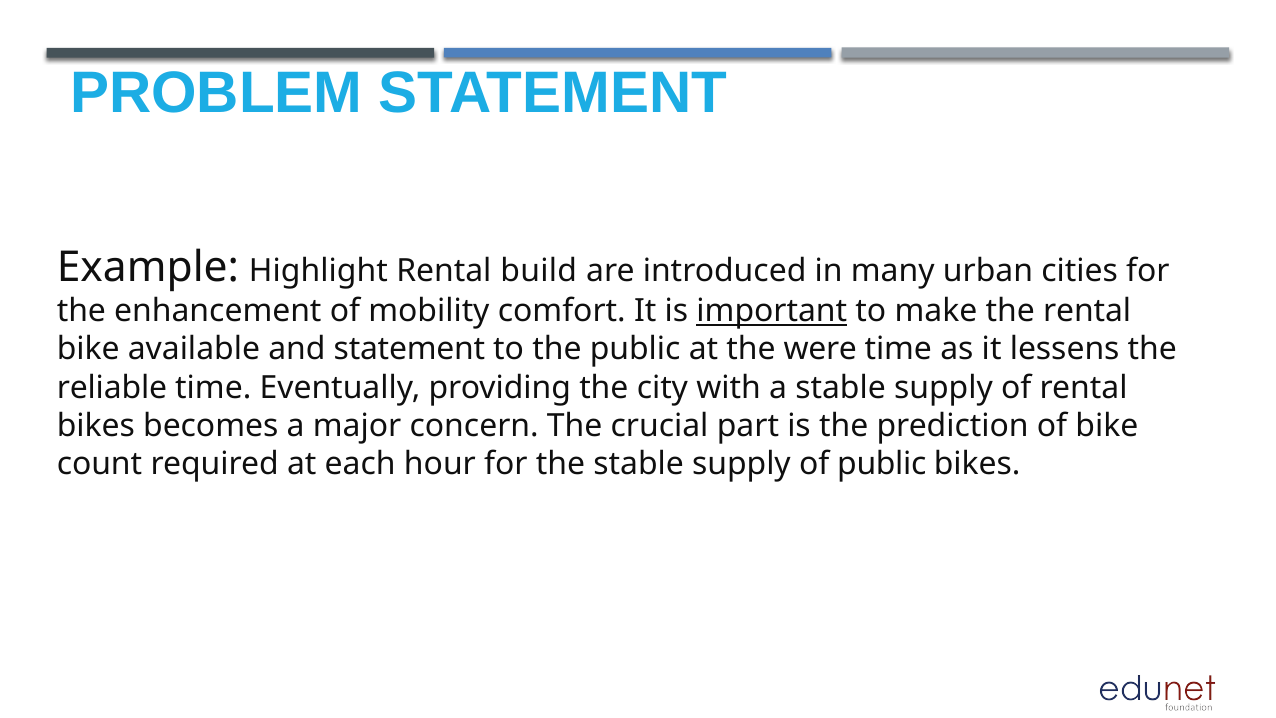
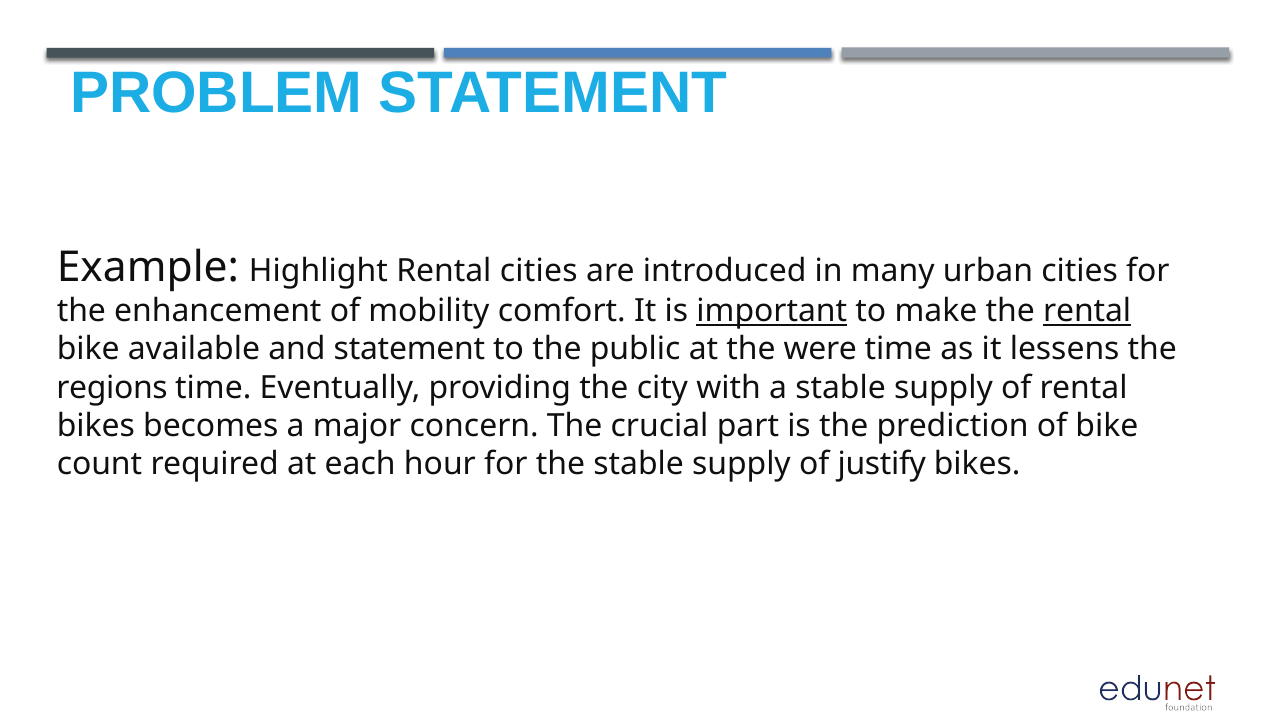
Rental build: build -> cities (539, 270)
rental underline: none -> present (1087, 311)
reliable: reliable -> regions (112, 387)
of public: public -> justify (882, 464)
